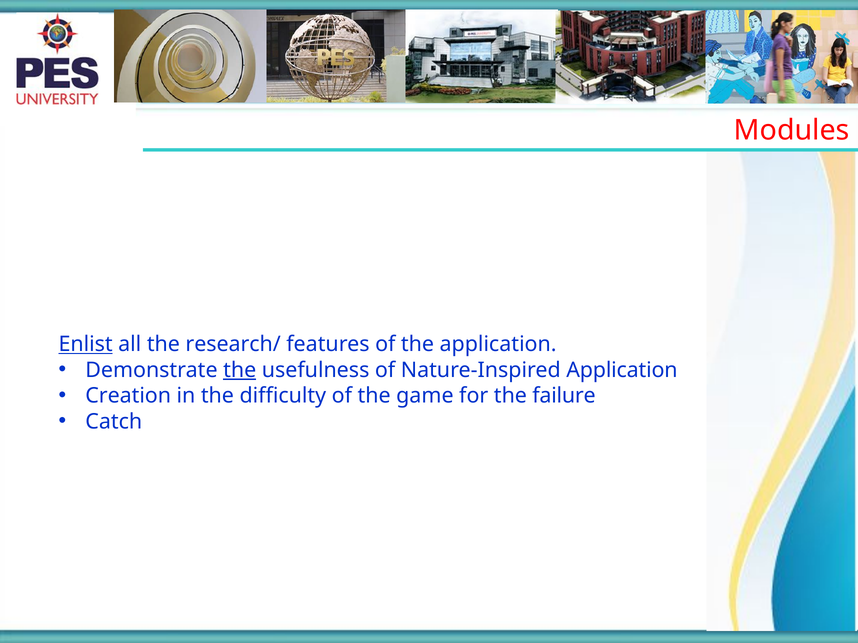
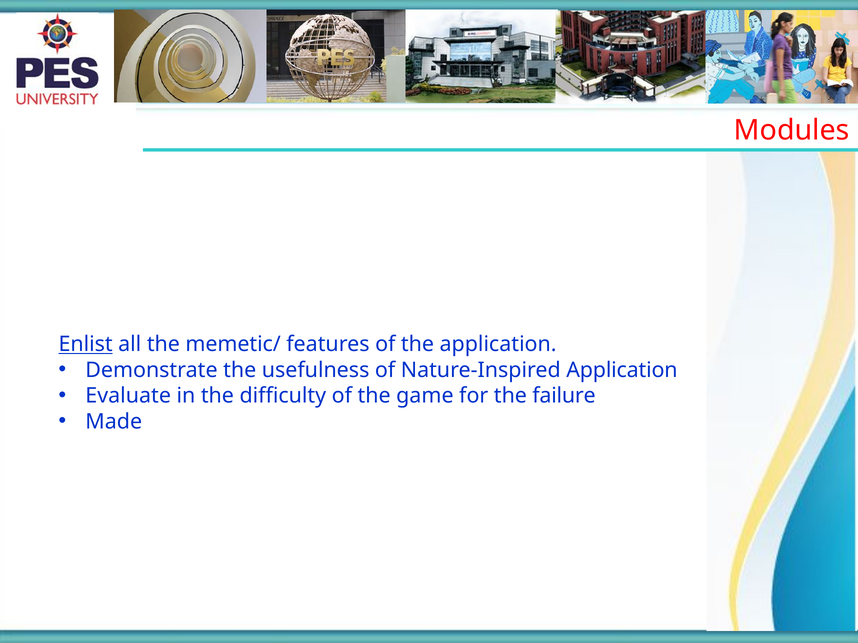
research/: research/ -> memetic/ (233, 345)
the underline: present -> none (240, 370)
Creation: Creation -> Evaluate (128, 396)
Catch: Catch -> Made (114, 422)
